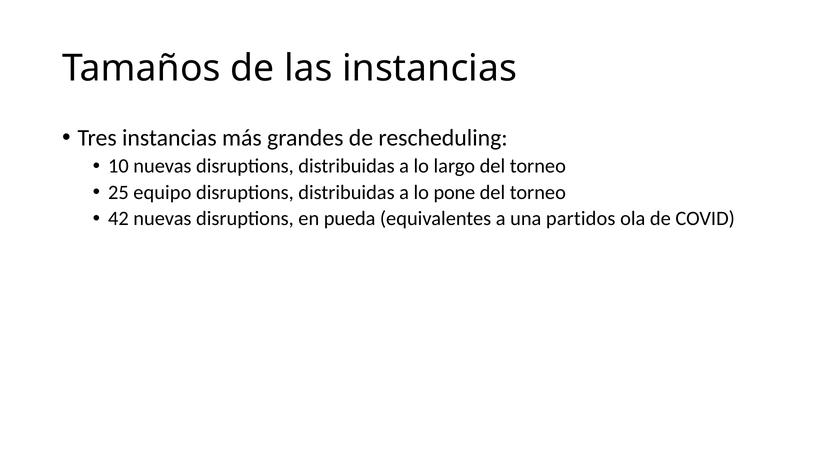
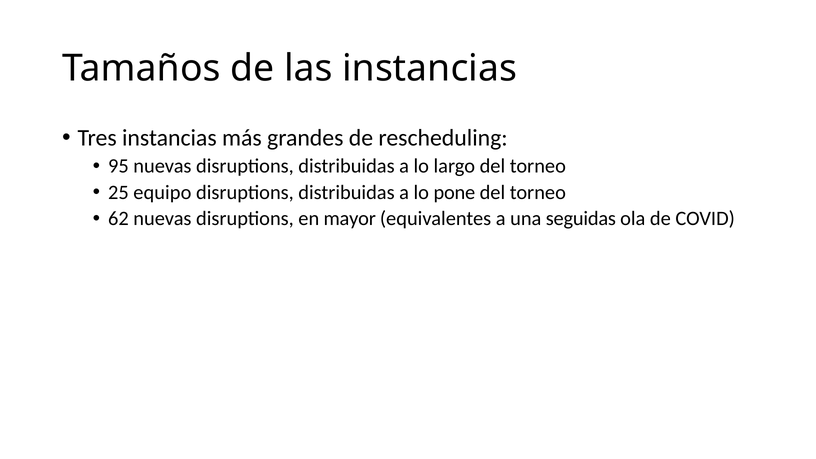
10: 10 -> 95 (118, 166)
42: 42 -> 62 (118, 219)
pueda: pueda -> mayor (350, 219)
partidos: partidos -> seguidas (581, 219)
